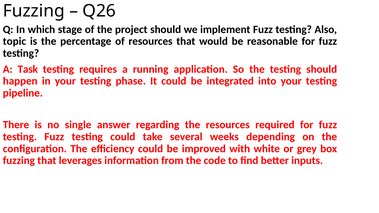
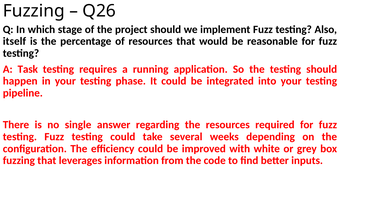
topic: topic -> itself (14, 41)
